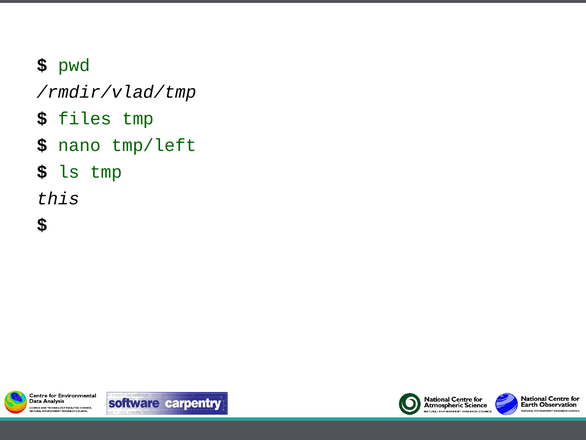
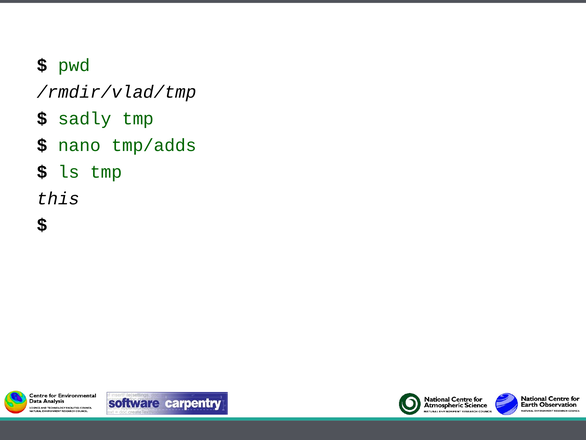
files: files -> sadly (85, 119)
tmp/left: tmp/left -> tmp/adds (154, 145)
